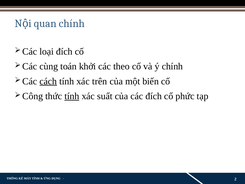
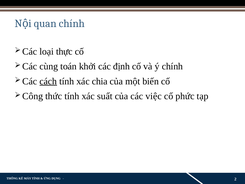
loại đích: đích -> thực (64, 51)
theo: theo -> định (121, 66)
trên: trên -> chia (100, 81)
tính underline: present -> none (72, 96)
các đích: đích -> việc (154, 96)
